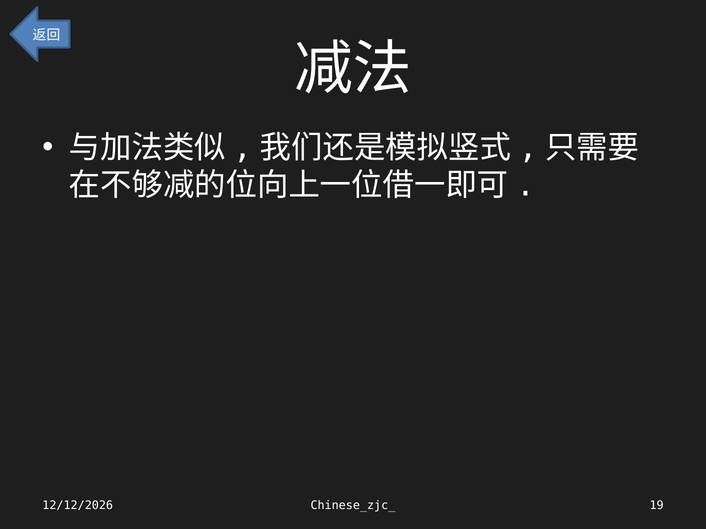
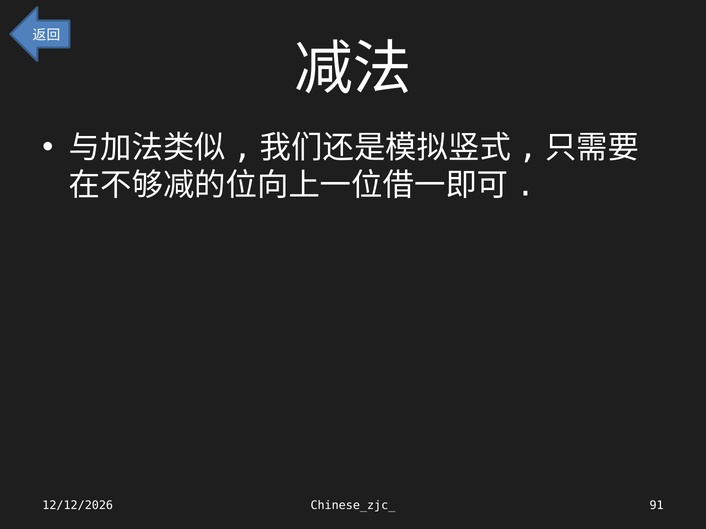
19: 19 -> 91 (657, 506)
